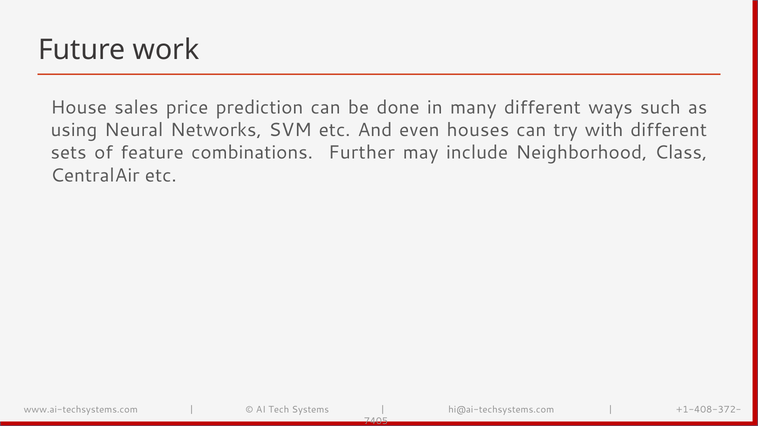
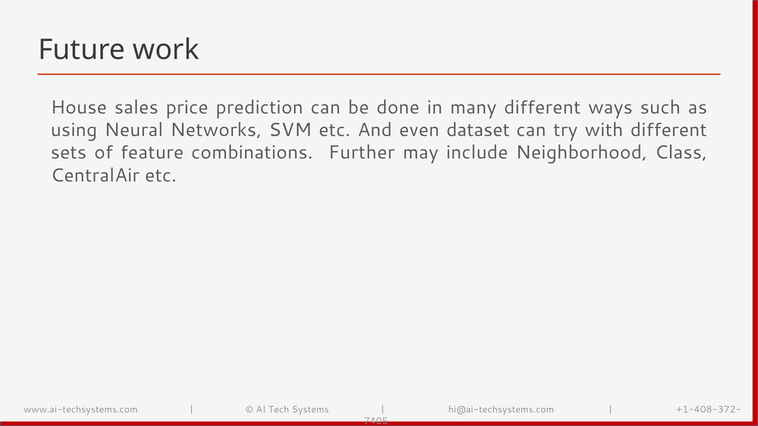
houses: houses -> dataset (478, 130)
